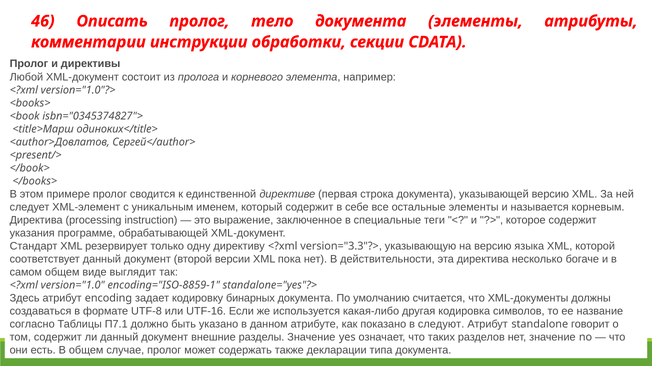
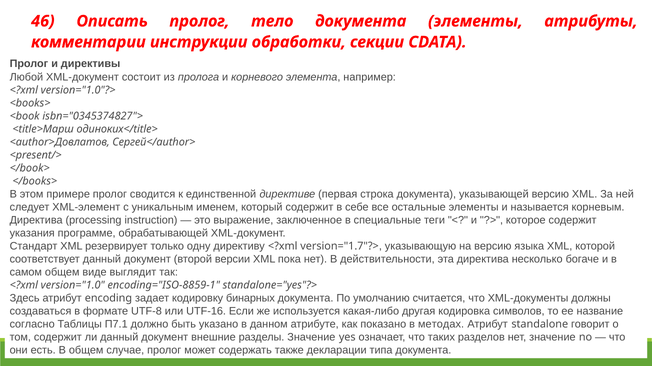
version="3.3"?>: version="3.3"?> -> version="1.7"?> (340, 247)
следуют: следуют -> методах (441, 325)
